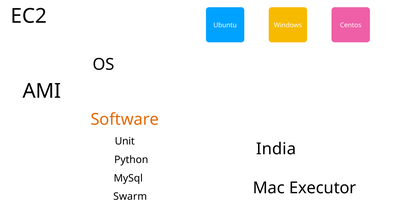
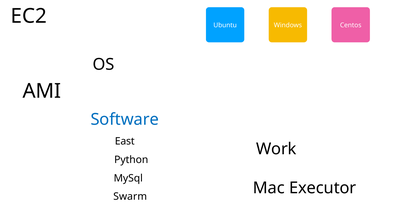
Software colour: orange -> blue (125, 119)
Unit: Unit -> East (125, 141)
India: India -> Work (276, 149)
